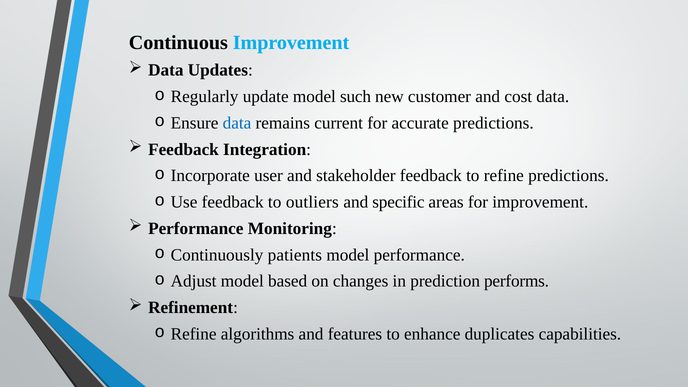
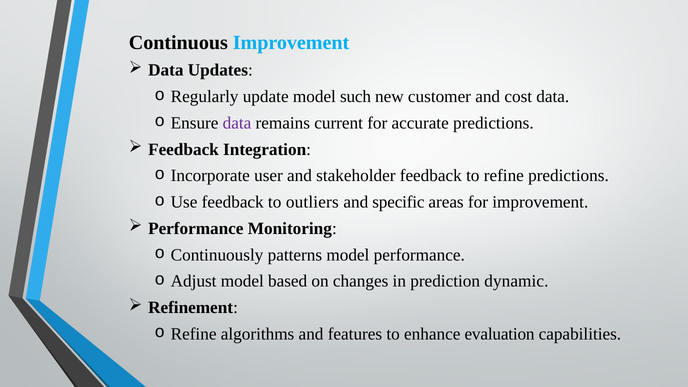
data colour: blue -> purple (237, 123)
patients: patients -> patterns (295, 255)
performs: performs -> dynamic (516, 281)
duplicates: duplicates -> evaluation (500, 334)
